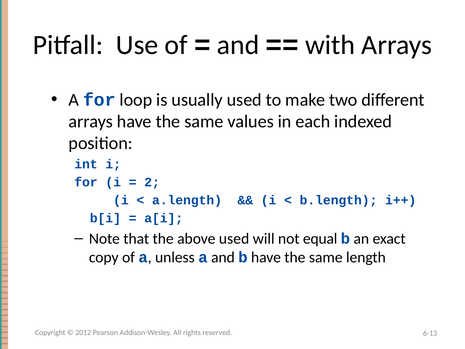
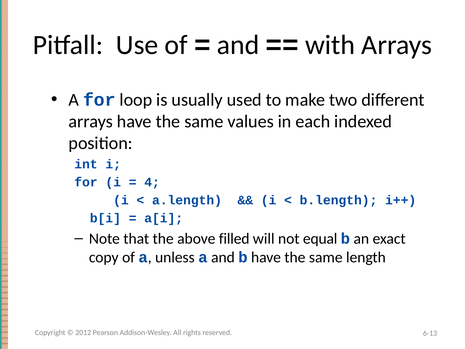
2: 2 -> 4 (152, 182)
above used: used -> filled (234, 239)
